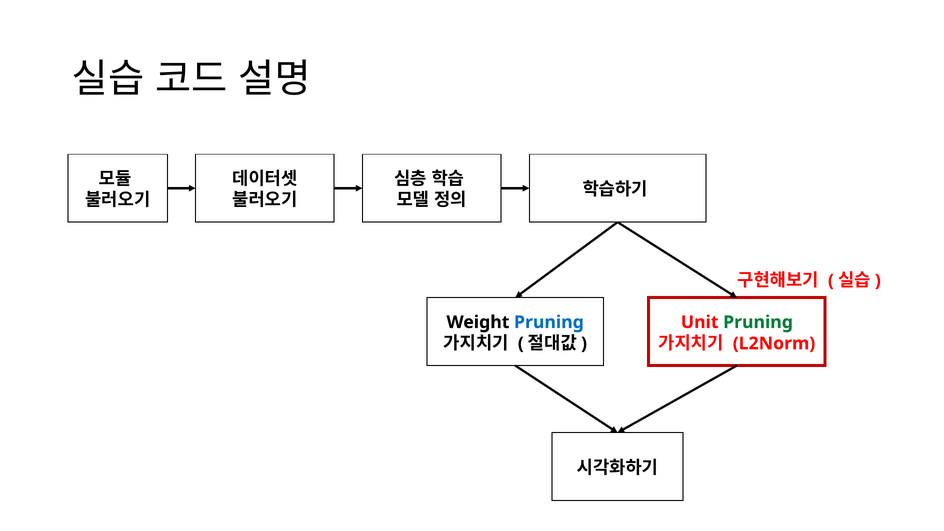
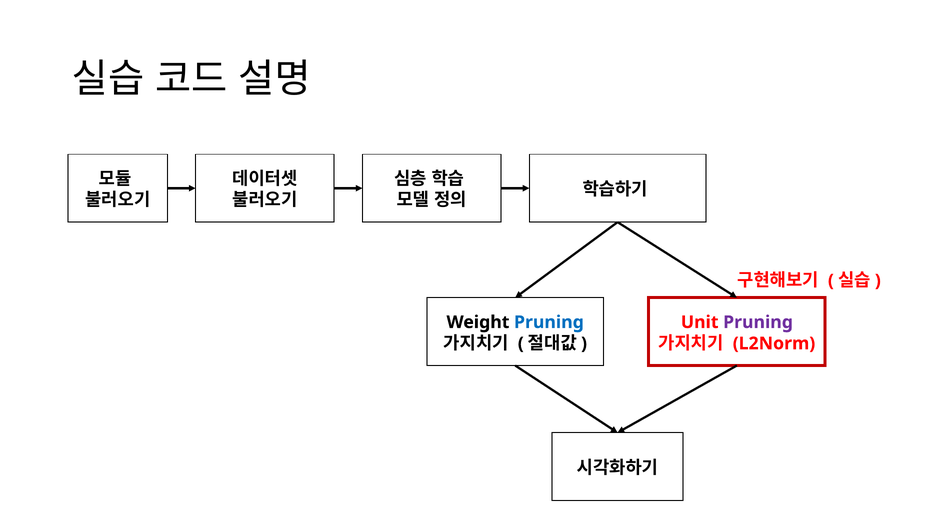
Pruning colour: green -> purple (758, 322)
